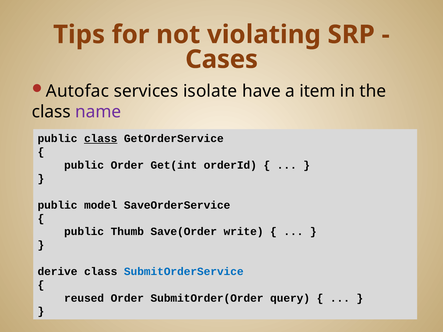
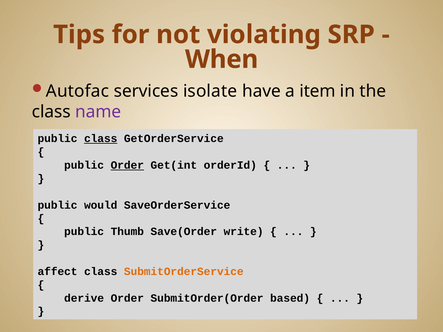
Cases: Cases -> When (222, 59)
Order underline: none -> present (127, 165)
model: model -> would (101, 205)
derive: derive -> affect (58, 272)
SubmitOrderService colour: blue -> orange (184, 272)
reused: reused -> derive (84, 298)
query: query -> based (290, 298)
